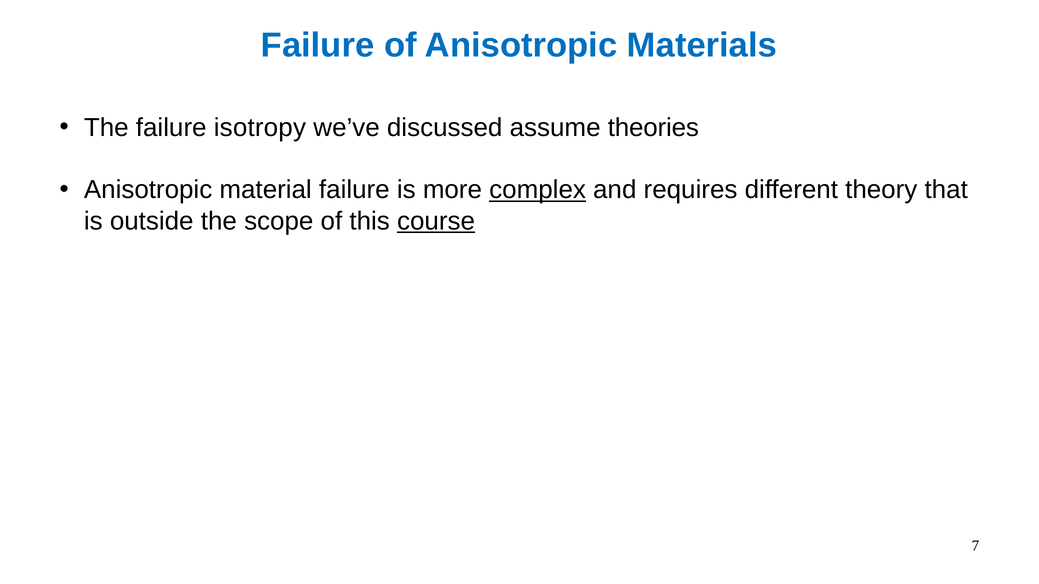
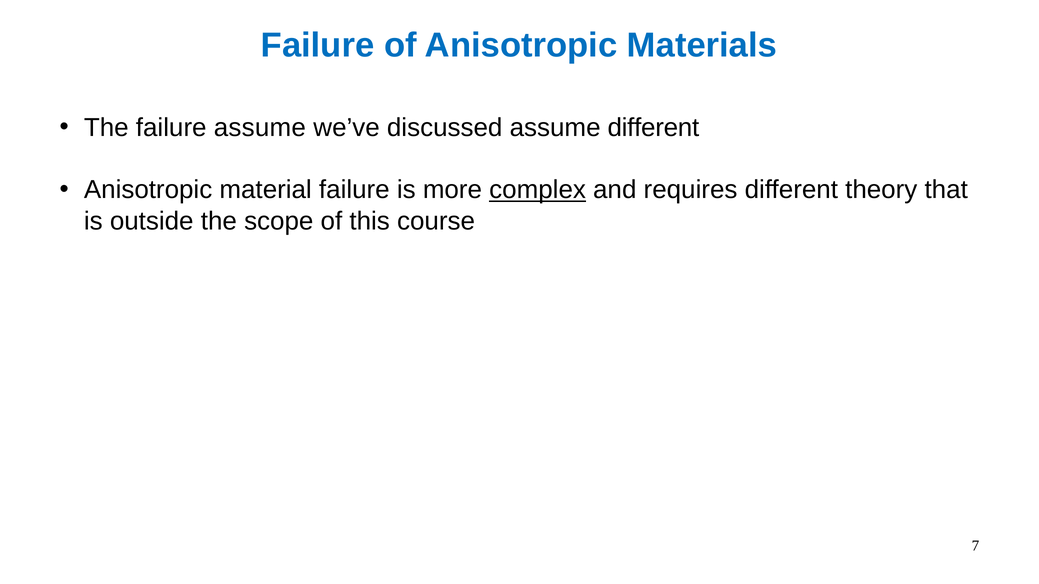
failure isotropy: isotropy -> assume (260, 128)
assume theories: theories -> different (653, 128)
course underline: present -> none (436, 221)
